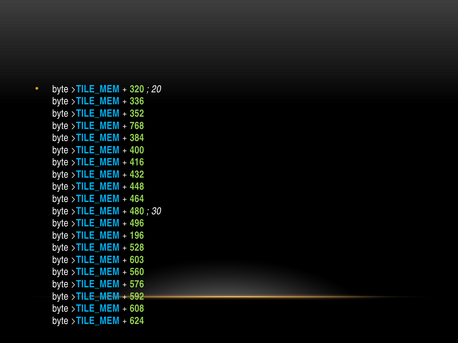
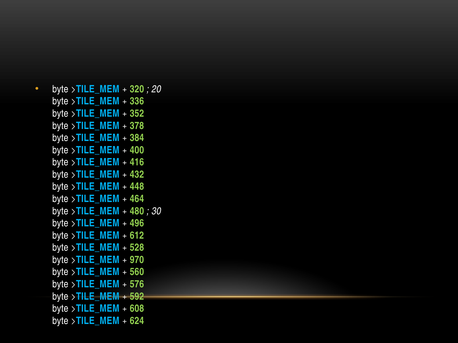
768: 768 -> 378 (137, 126)
196: 196 -> 612 (137, 236)
603: 603 -> 970 (137, 260)
